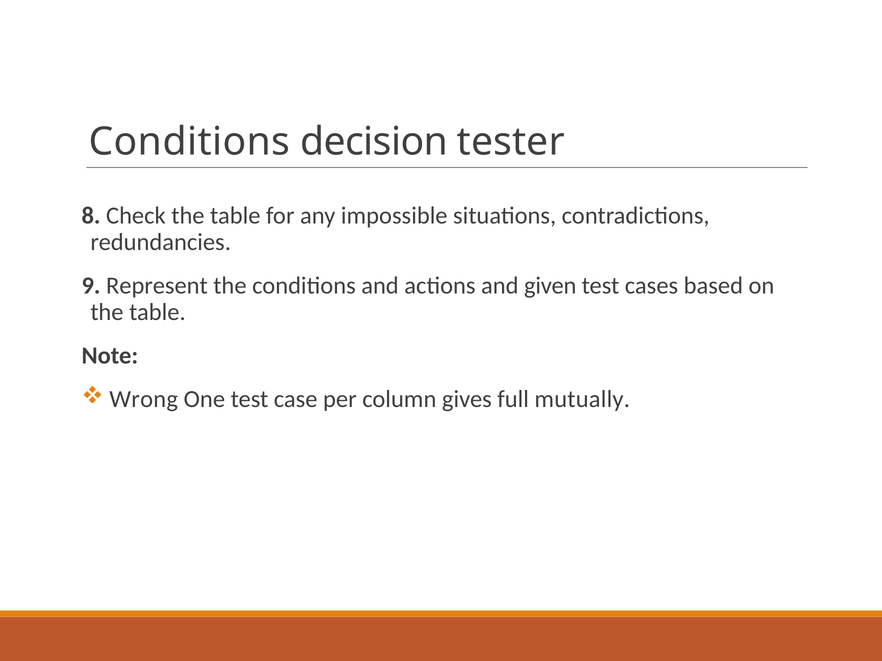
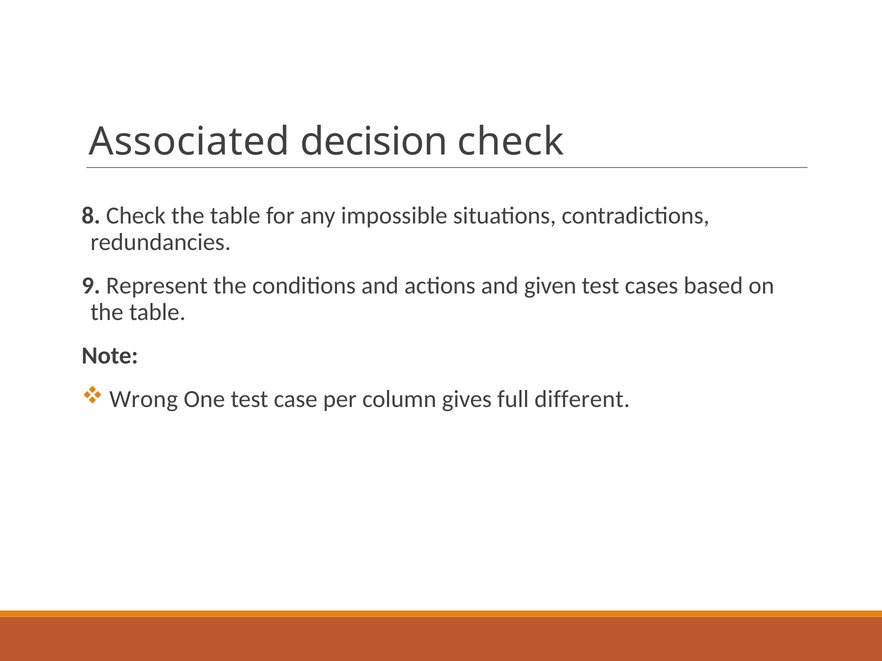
Conditions: Conditions -> Associated (189, 142)
decision tester: tester -> check (511, 142)
mutually: mutually -> different (582, 400)
